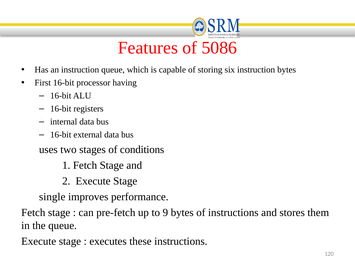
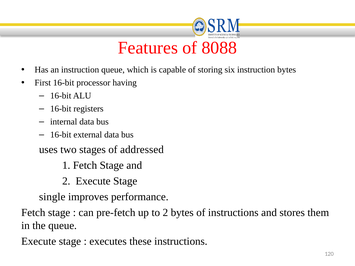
5086: 5086 -> 8088 (219, 48)
conditions: conditions -> addressed (142, 150)
to 9: 9 -> 2 (165, 213)
